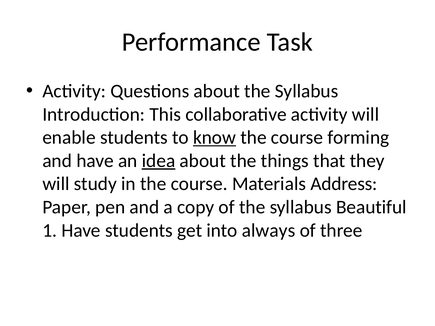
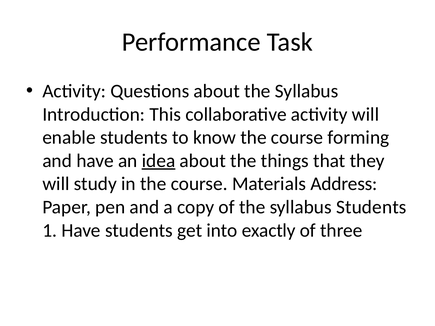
know underline: present -> none (215, 138)
syllabus Beautiful: Beautiful -> Students (371, 207)
always: always -> exactly (269, 230)
